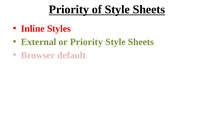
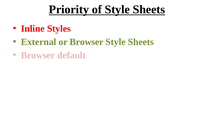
or Priority: Priority -> Browser (87, 42)
